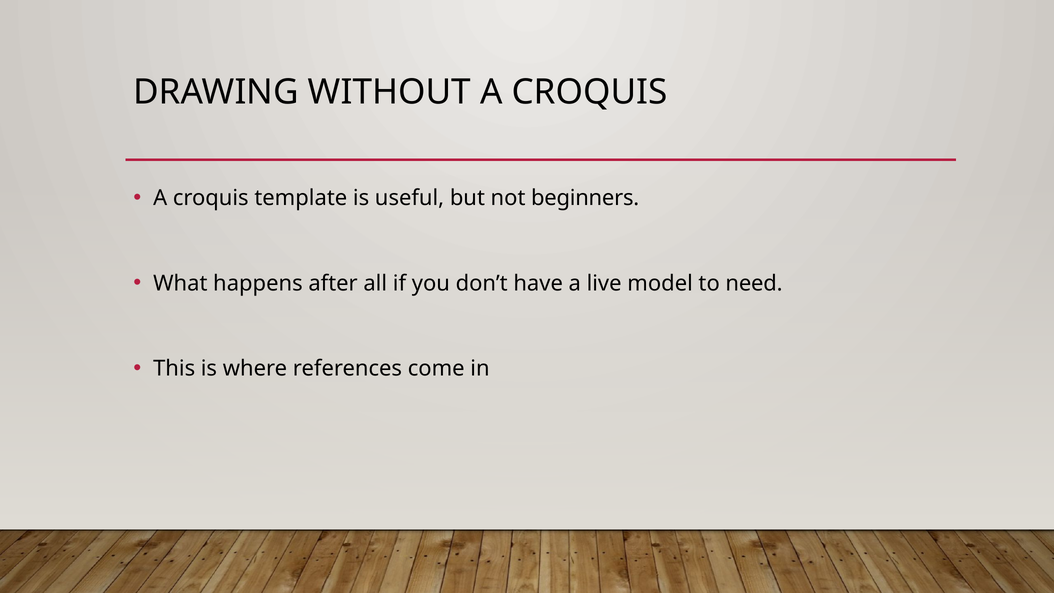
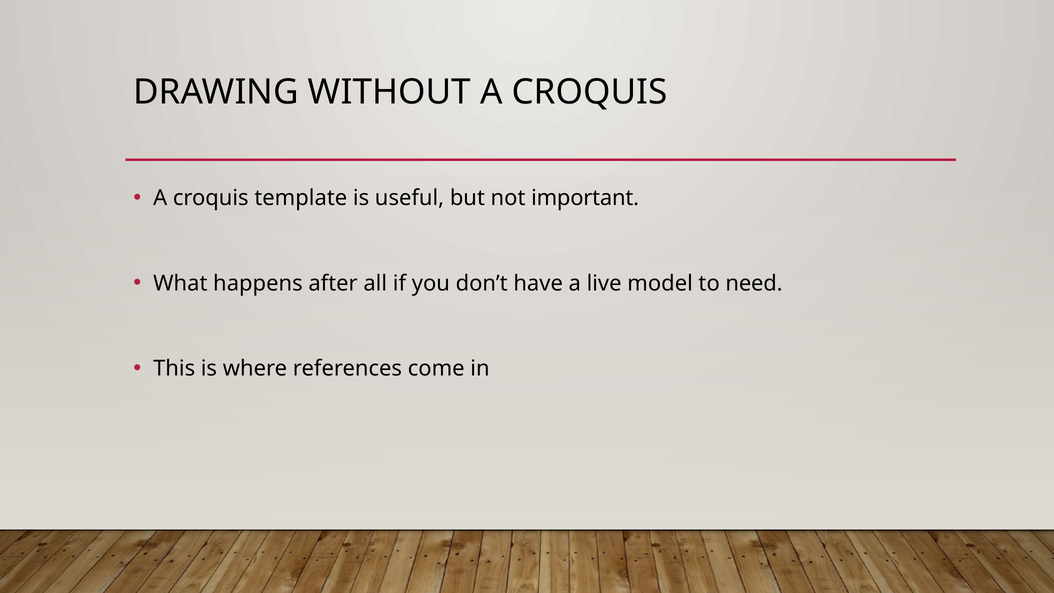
beginners: beginners -> important (585, 198)
